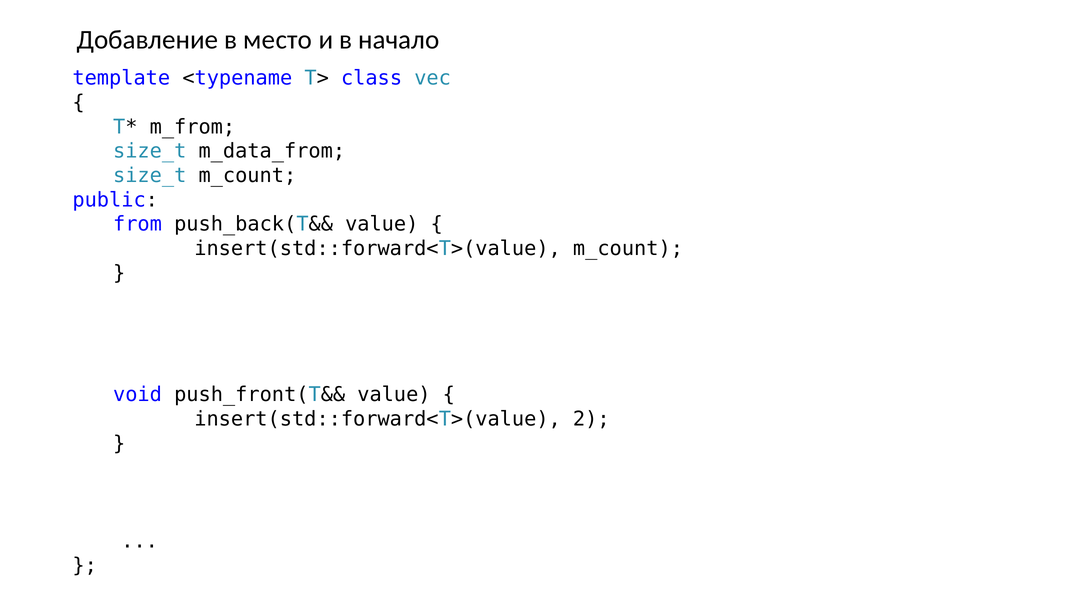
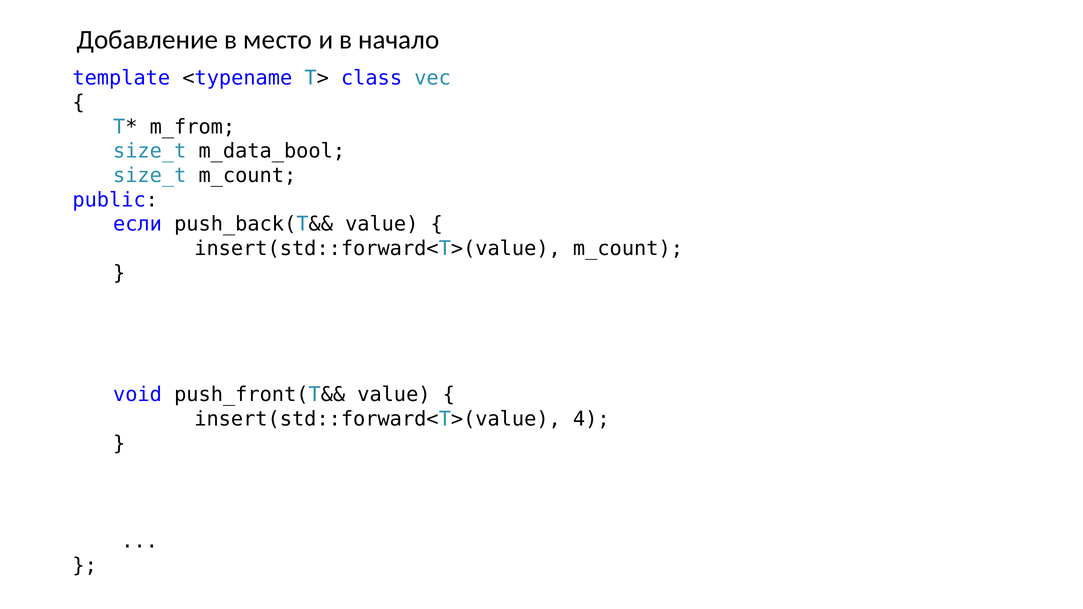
m_data_from: m_data_from -> m_data_bool (272, 151)
from: from -> если (138, 224)
2: 2 -> 4 (591, 419)
